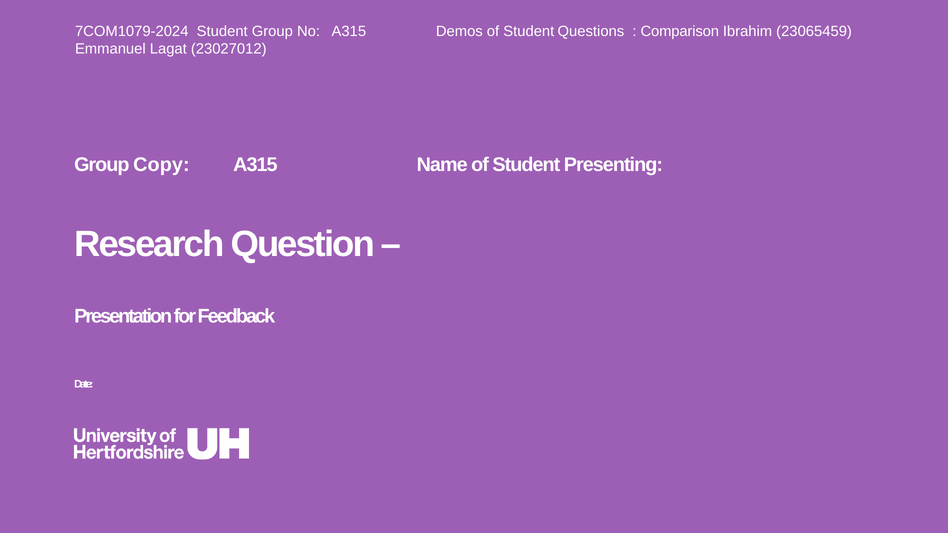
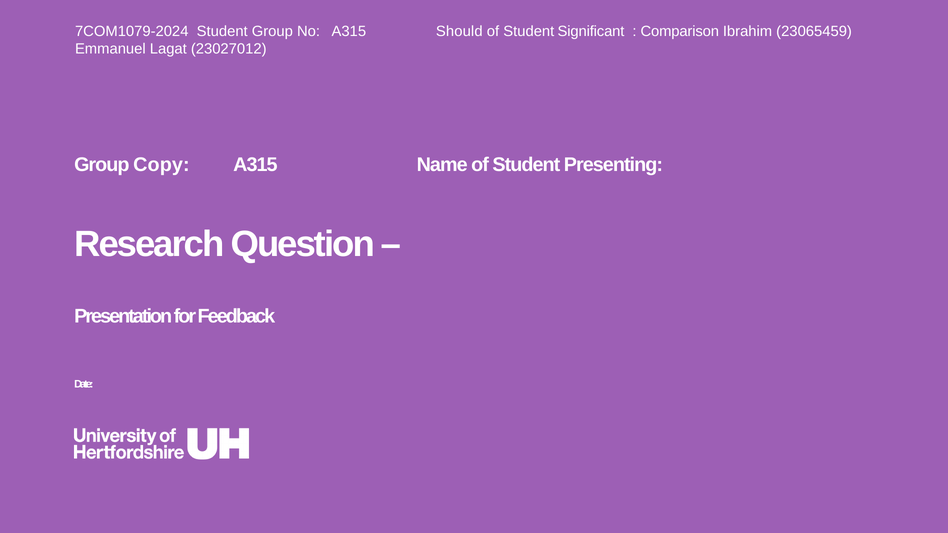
Demos: Demos -> Should (459, 31)
Questions: Questions -> Significant (591, 31)
